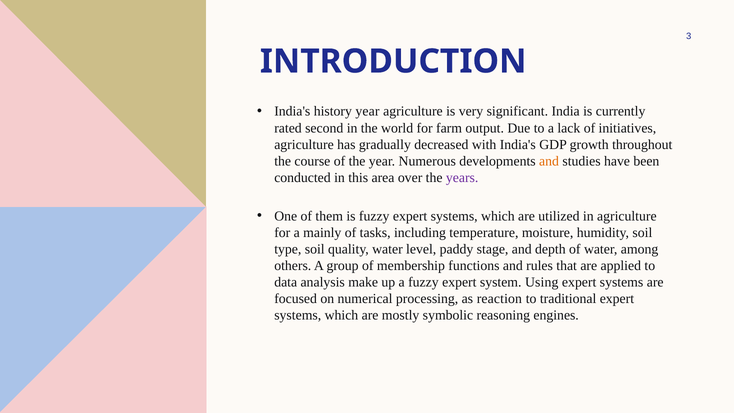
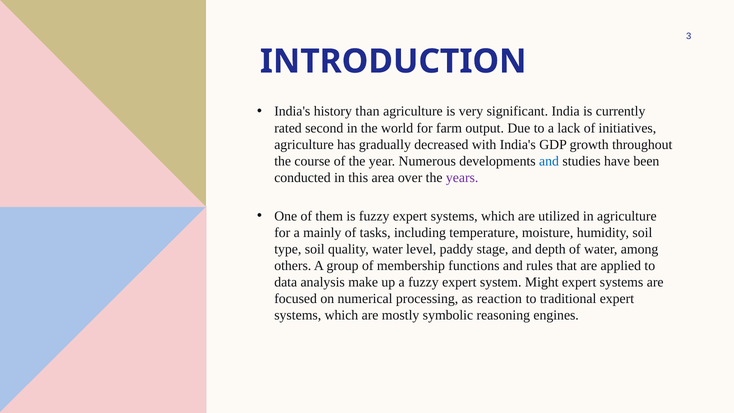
history year: year -> than (368, 111)
and colour: orange -> blue (549, 161)
Using: Using -> Might (542, 282)
